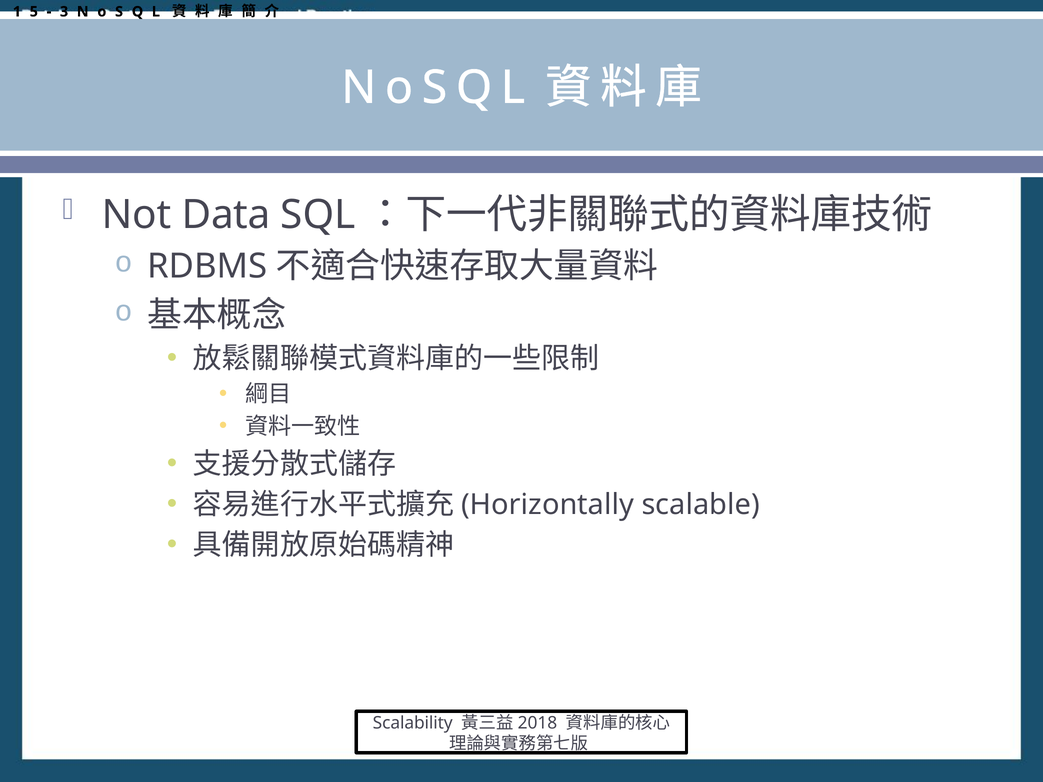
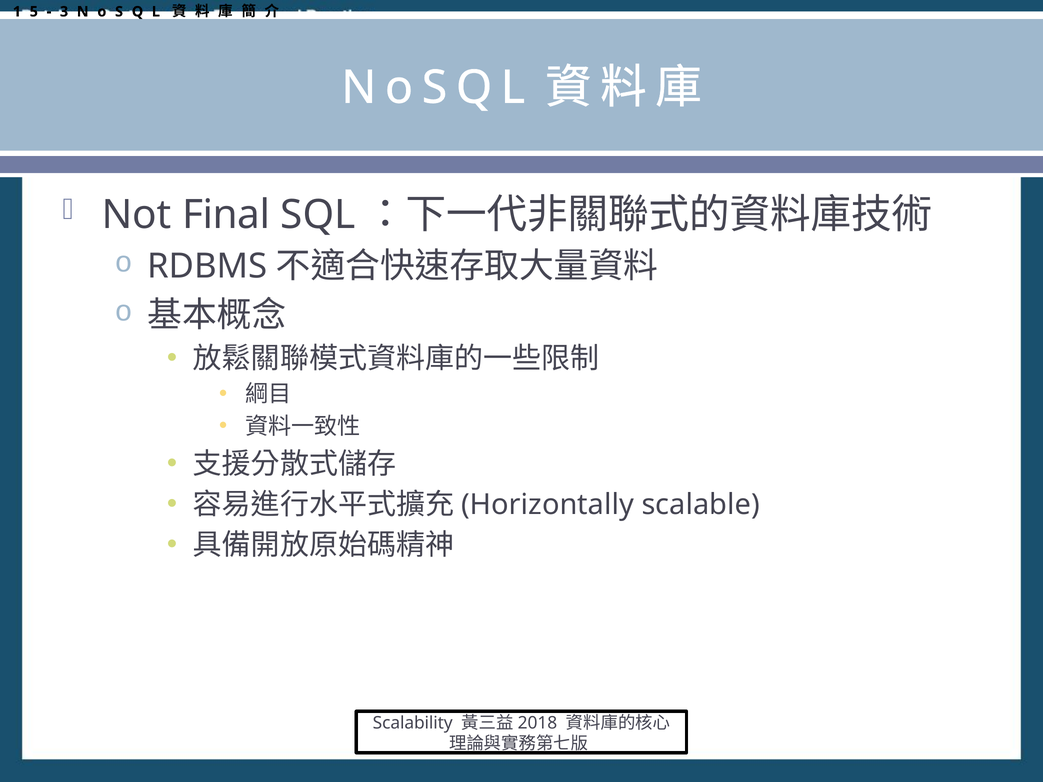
Data: Data -> Final (226, 215)
